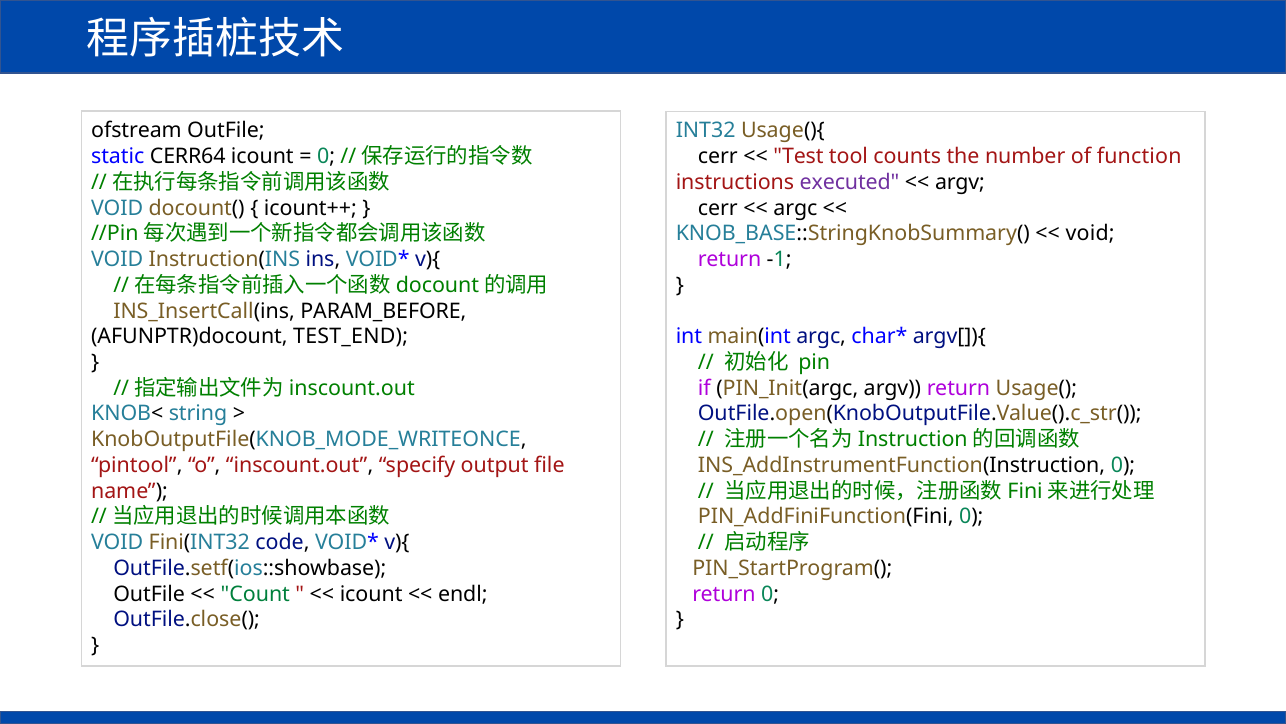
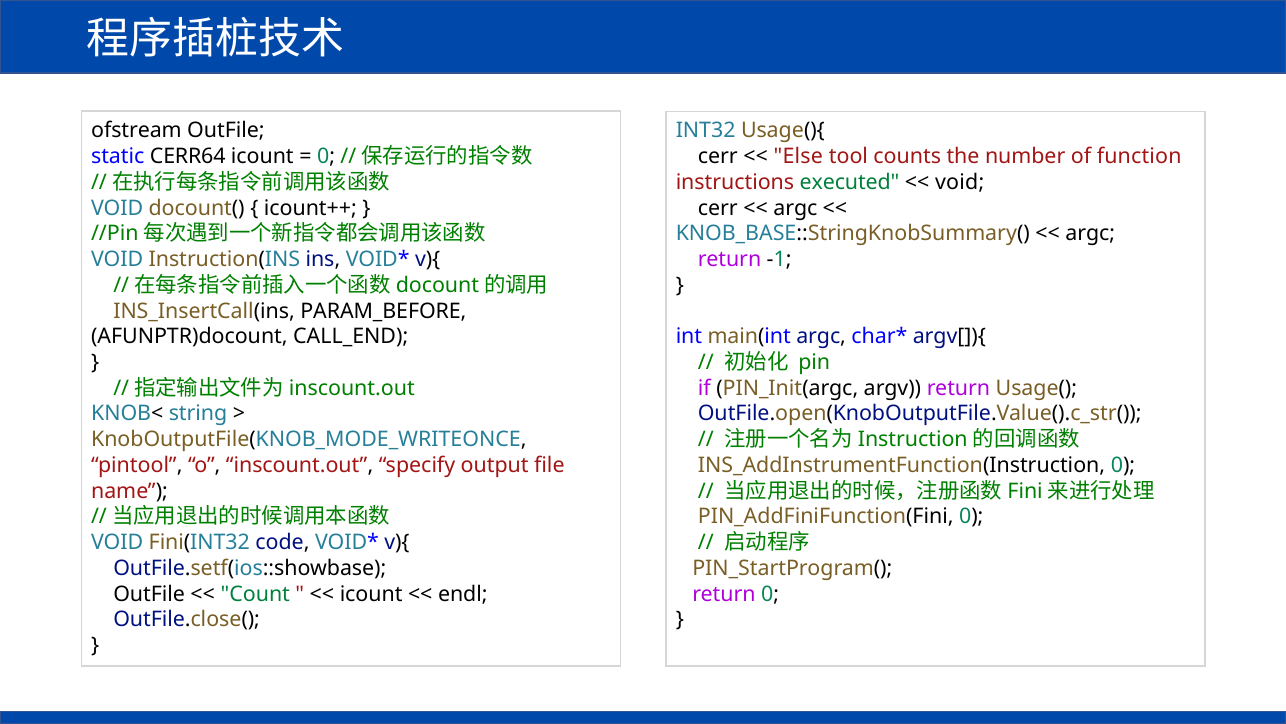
Test: Test -> Else (798, 156)
executed colour: purple -> green (850, 182)
argv: argv -> void (960, 182)
void: void -> argc (1090, 234)
TEST_END: TEST_END -> CALL_END (351, 336)
